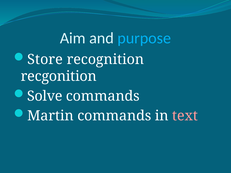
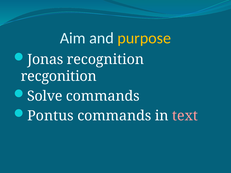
purpose colour: light blue -> yellow (144, 38)
Store: Store -> Jonas (45, 59)
Martin: Martin -> Pontus (50, 116)
